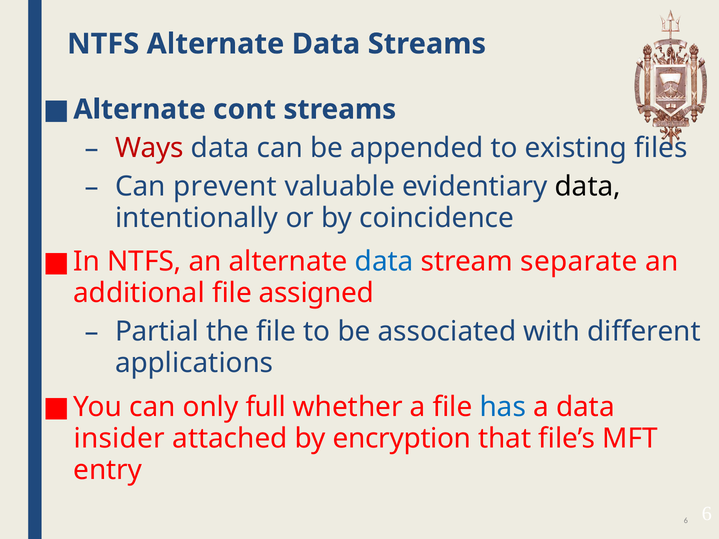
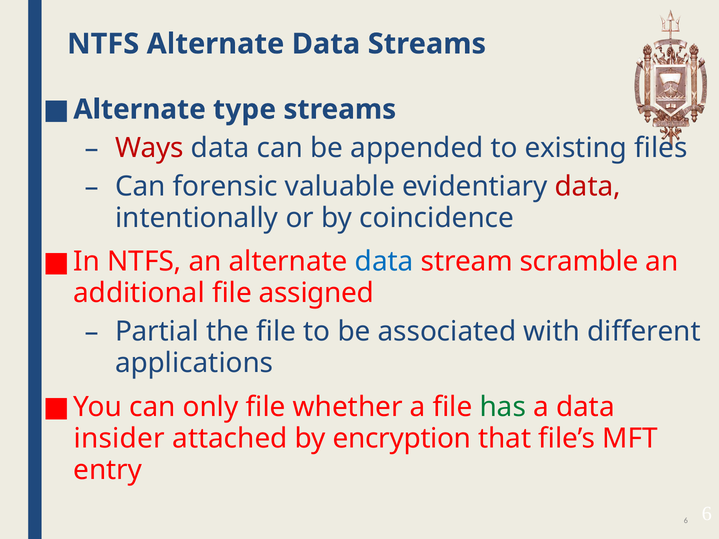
cont: cont -> type (245, 109)
prevent: prevent -> forensic (225, 187)
data colour: black -> red (588, 187)
separate: separate -> scramble (579, 262)
only full: full -> file (266, 407)
has colour: blue -> green (503, 407)
